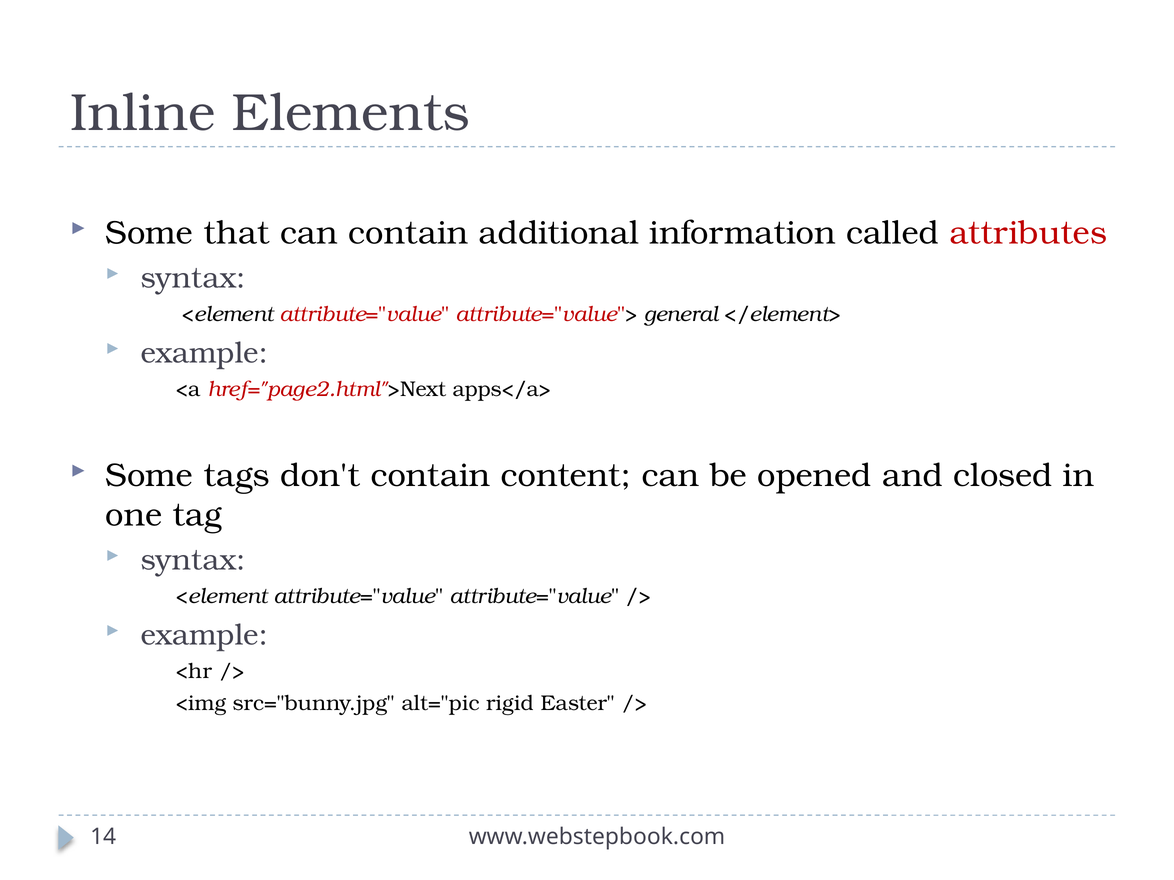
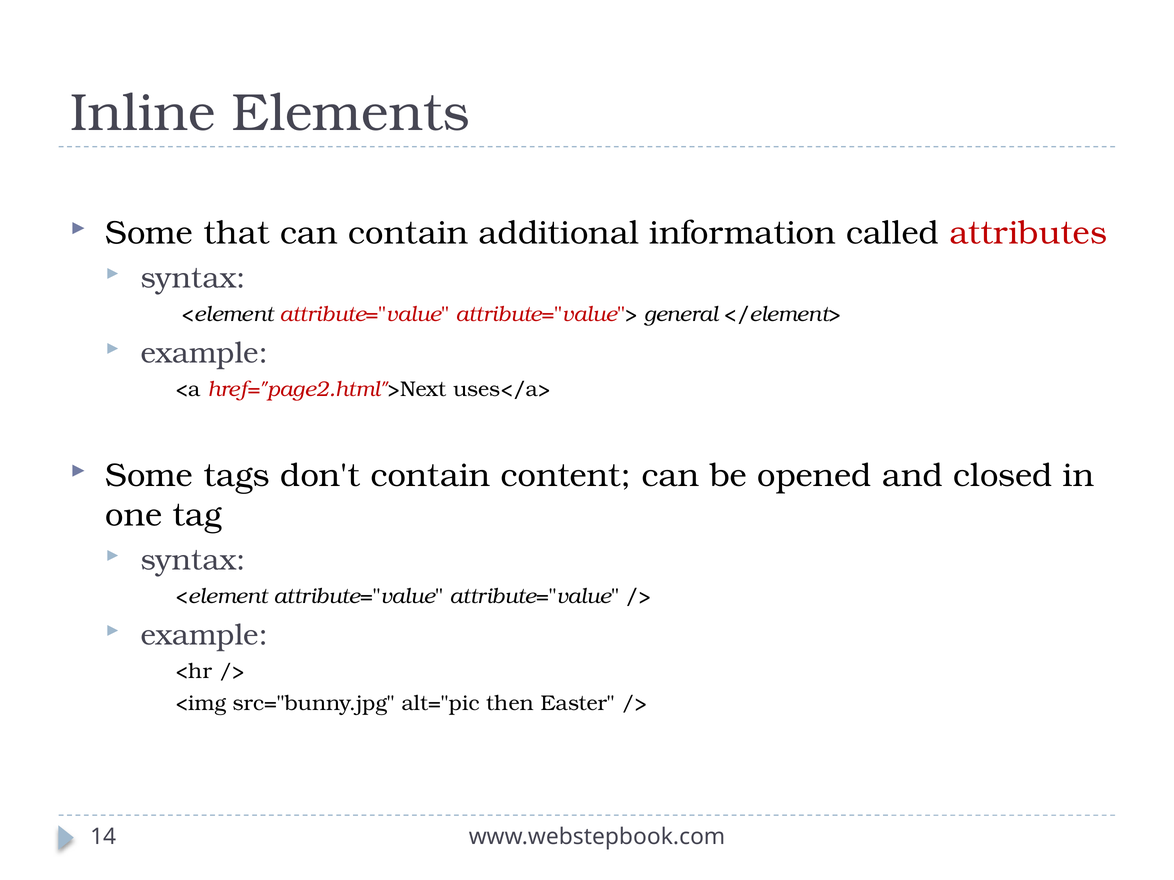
apps</a>: apps</a> -> uses</a> (502, 390)
rigid: rigid -> then (510, 703)
